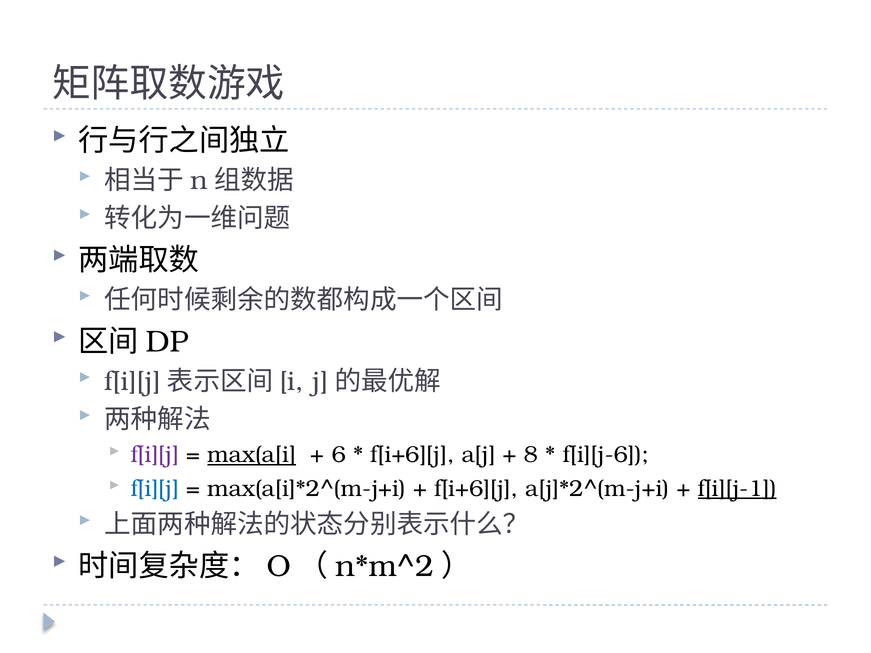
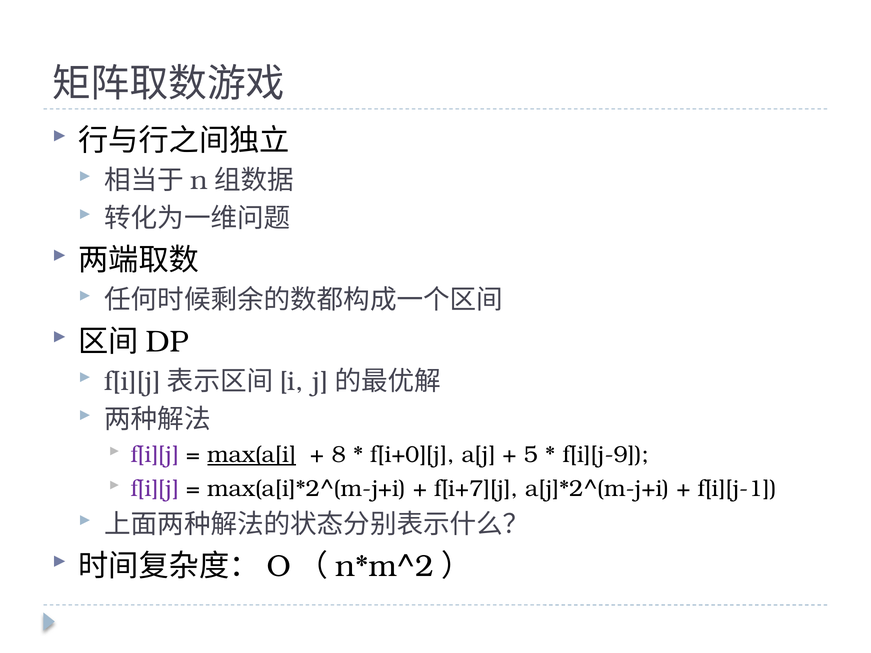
6: 6 -> 8 (339, 455)
f[i+6][j: f[i+6][j -> f[i+0][j (412, 455)
8: 8 -> 5 (531, 455)
f[i][j-6: f[i][j-6 -> f[i][j-9 (606, 455)
f[i][j colour: blue -> purple (155, 489)
f[i+6][j: f[i+6][j -> f[i+7][j (476, 489)
f[i][j-1 underline: present -> none (737, 489)
